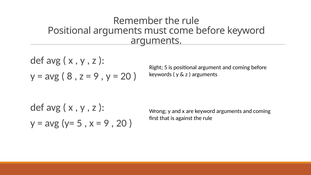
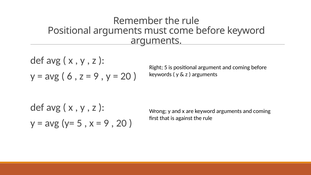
8: 8 -> 6 (70, 76)
